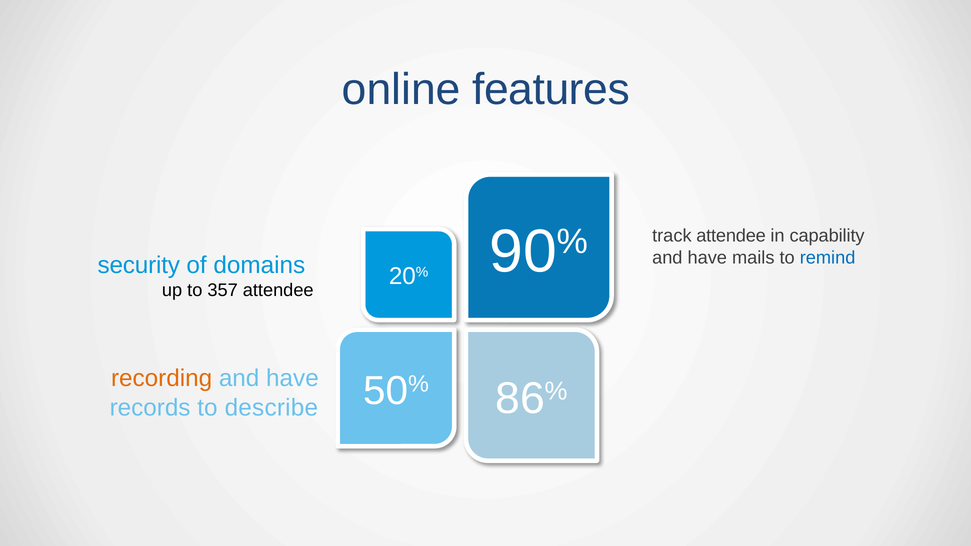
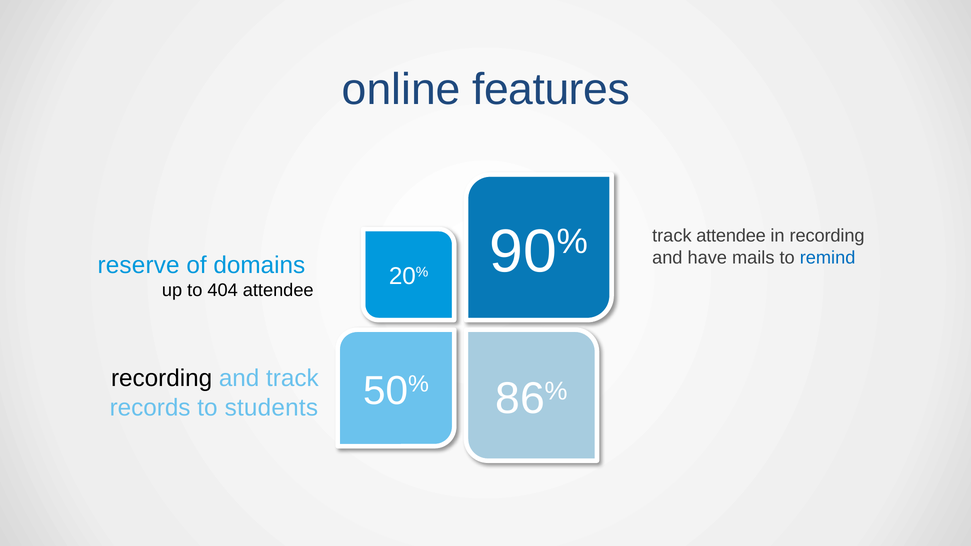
in capability: capability -> recording (827, 236)
security: security -> reserve (139, 265)
357: 357 -> 404 (223, 290)
recording colour: orange -> black (162, 379)
have: have -> track (292, 379)
describe: describe -> students (271, 408)
